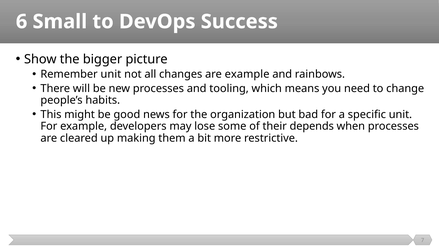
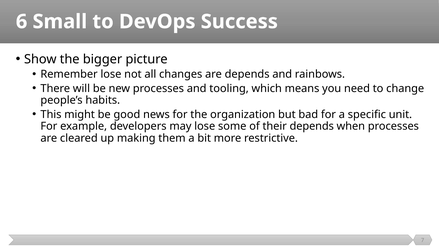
Remember unit: unit -> lose (111, 74)
are example: example -> depends (247, 74)
